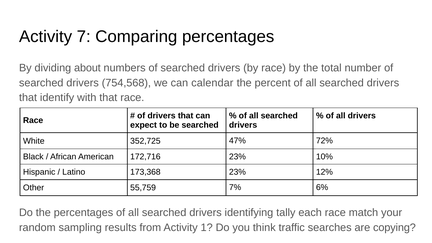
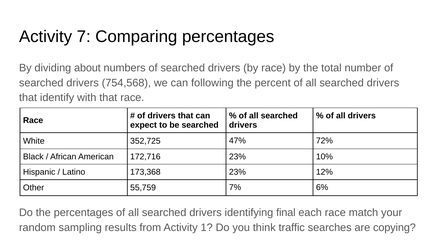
calendar: calendar -> following (212, 83)
tally: tally -> final (286, 213)
